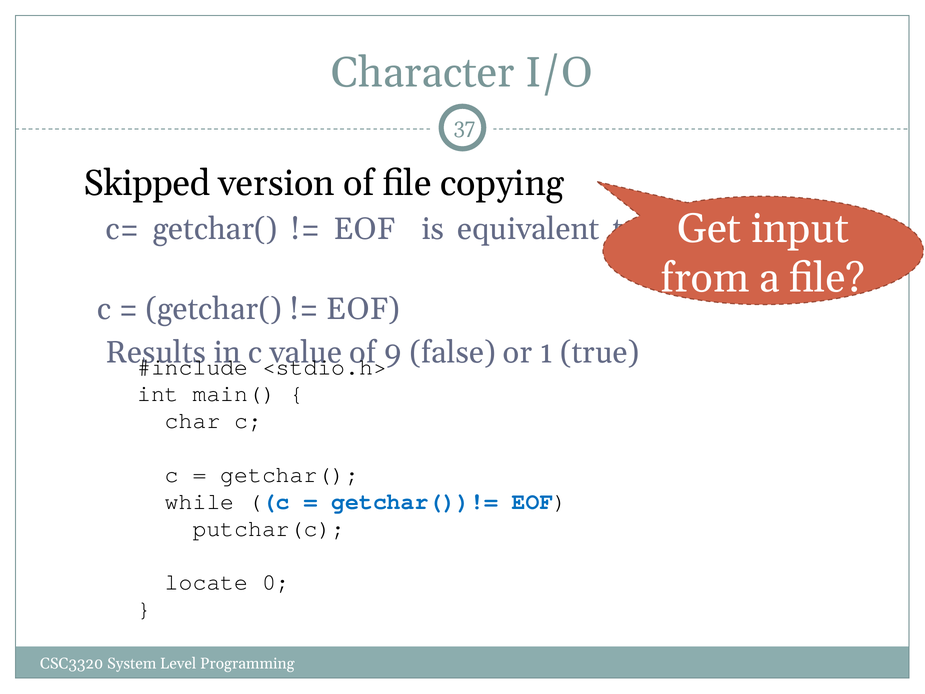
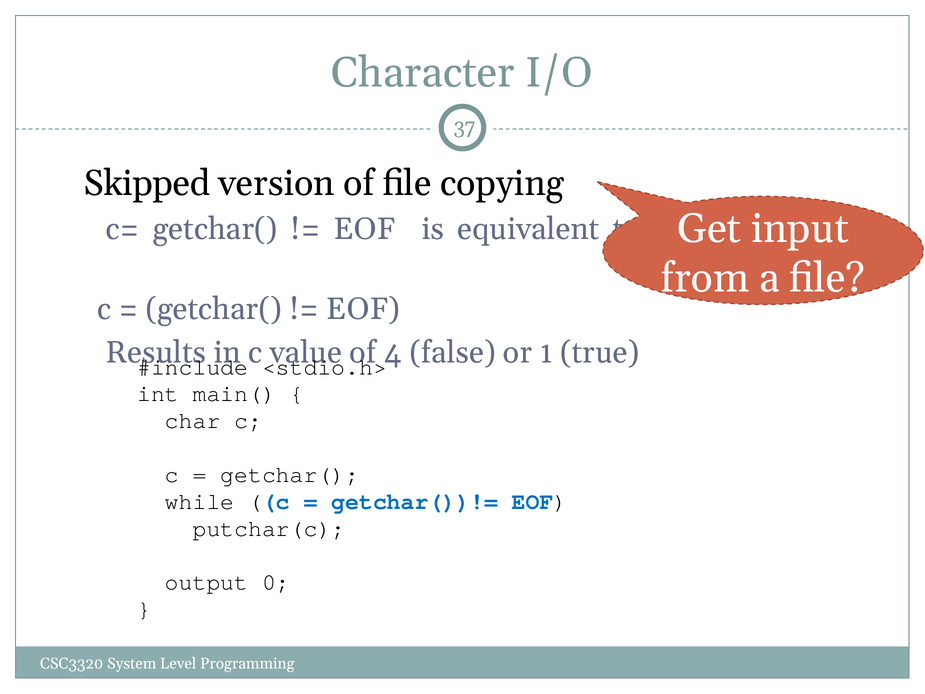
9: 9 -> 4 (393, 352)
locate: locate -> output (207, 582)
